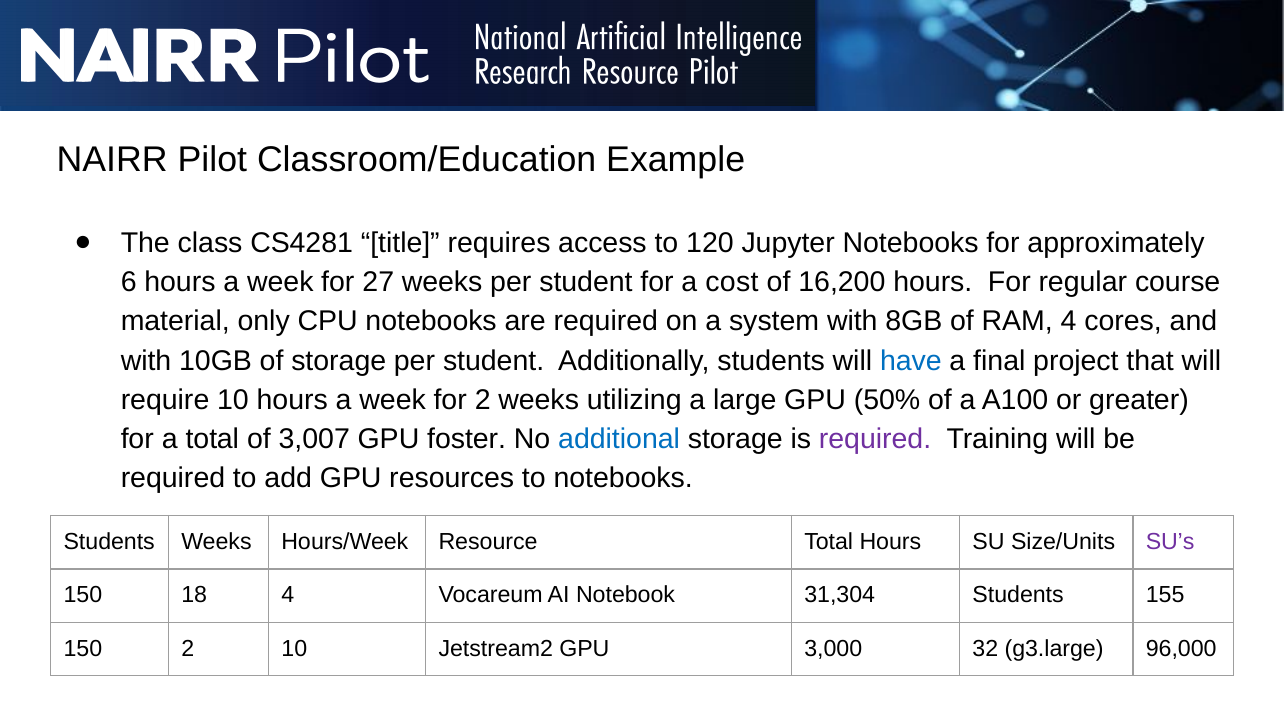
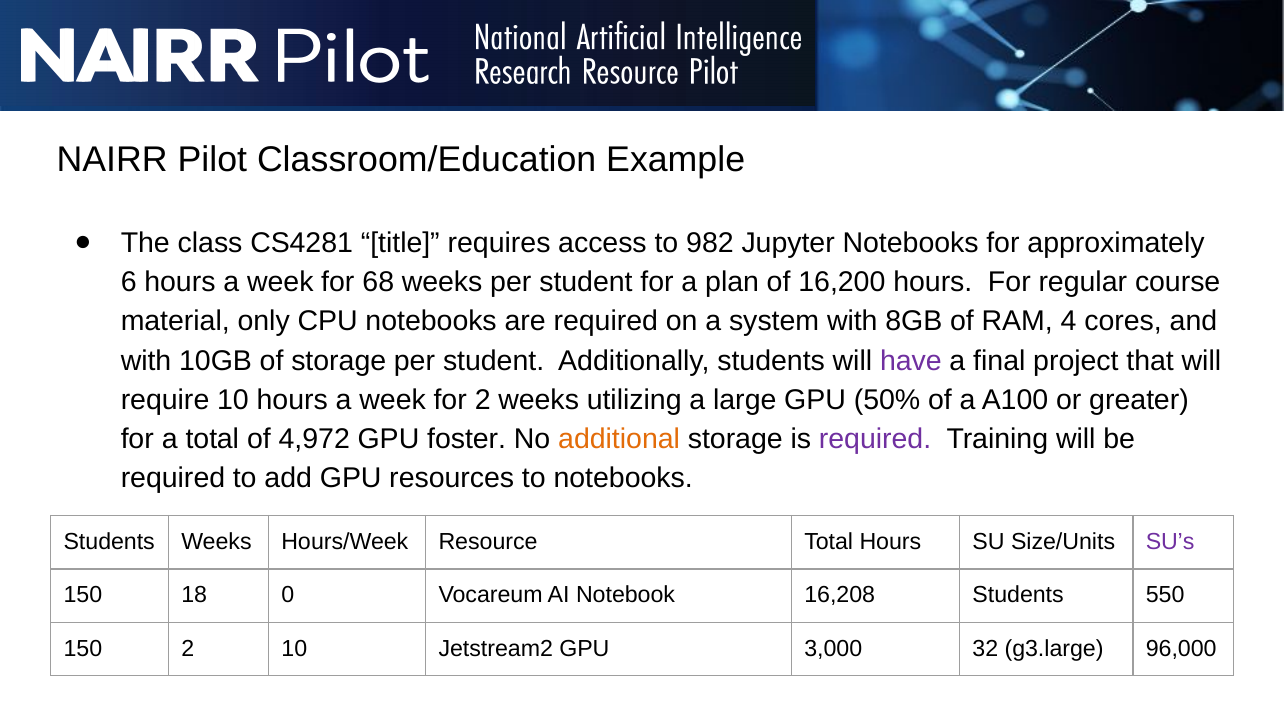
120: 120 -> 982 (710, 243)
27: 27 -> 68 (378, 282)
cost: cost -> plan (732, 282)
have colour: blue -> purple (911, 361)
3,007: 3,007 -> 4,972 (314, 439)
additional colour: blue -> orange (619, 439)
18 4: 4 -> 0 (288, 595)
31,304: 31,304 -> 16,208 (840, 595)
155: 155 -> 550 (1165, 595)
